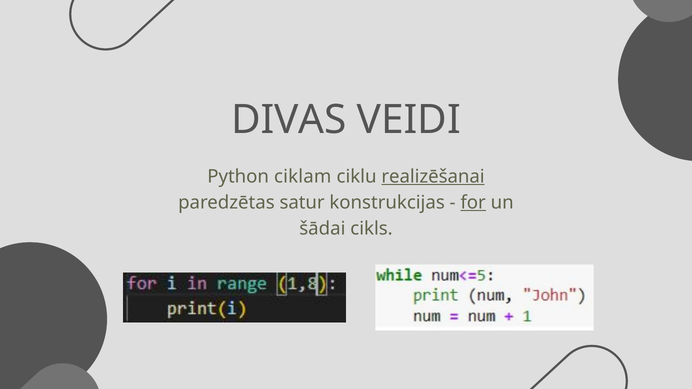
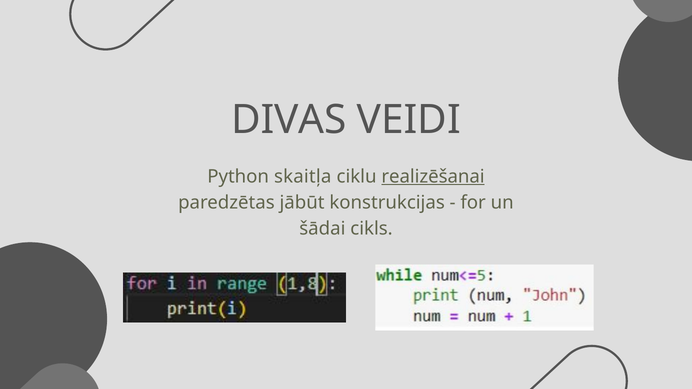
ciklam: ciklam -> skaitļa (303, 176)
satur: satur -> jābūt (302, 203)
for underline: present -> none (473, 203)
